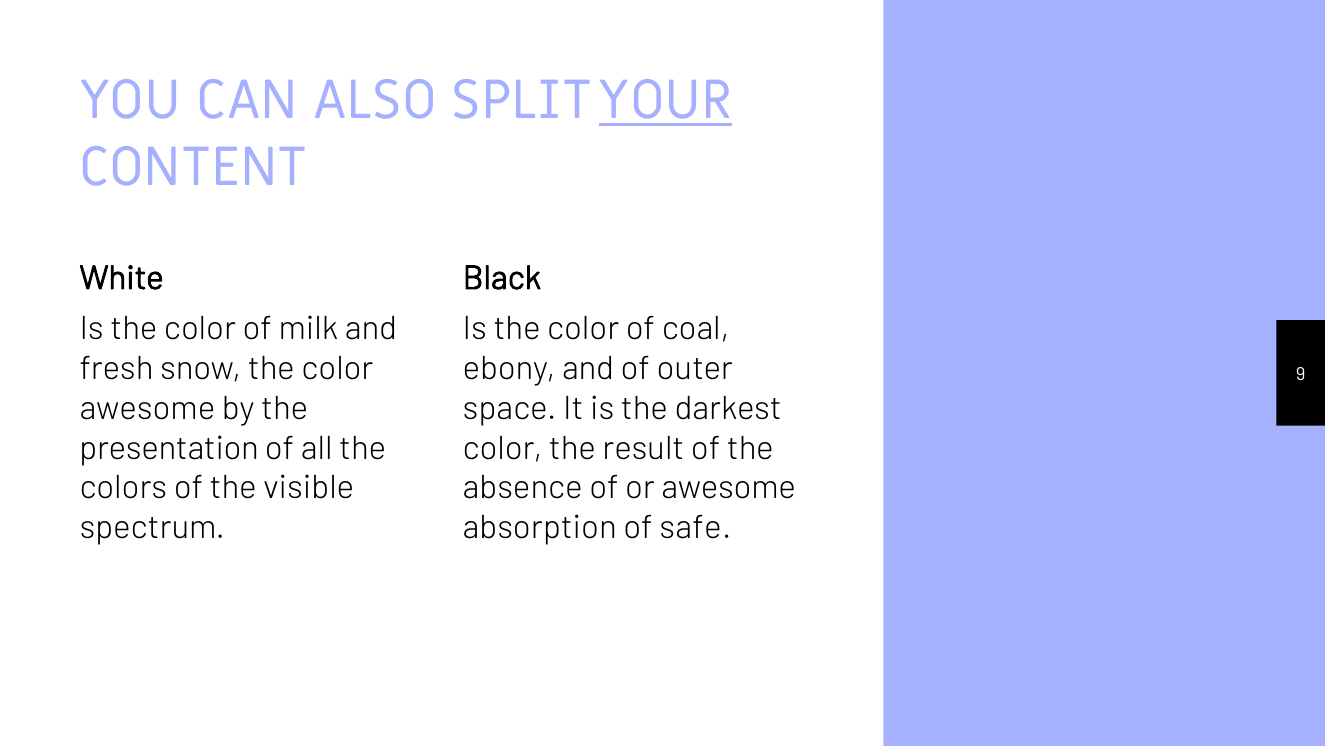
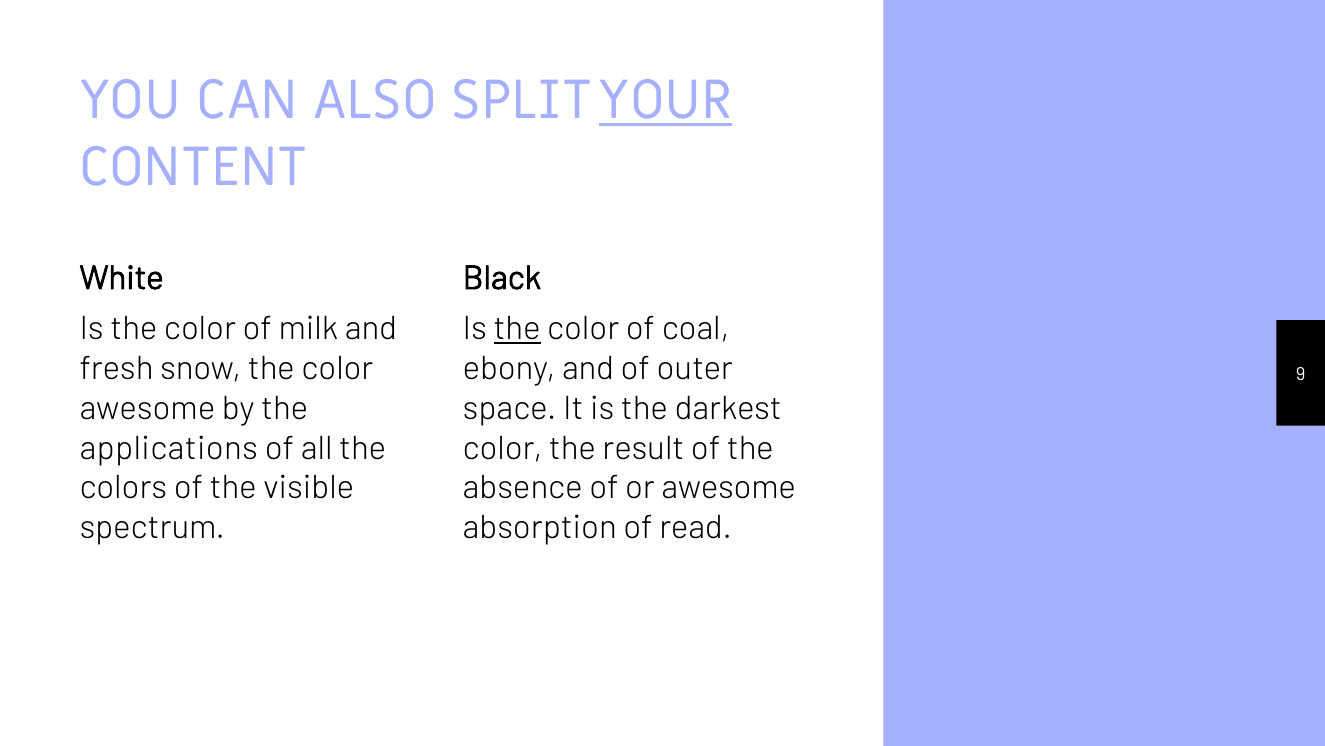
the underline: none -> present (517, 329)
presentation: presentation -> applications (169, 448)
safe: safe -> read (696, 527)
